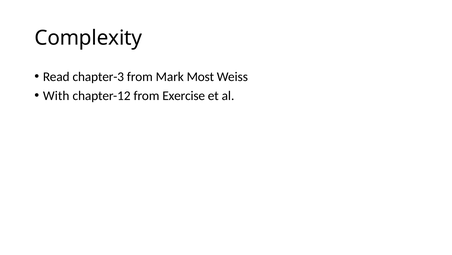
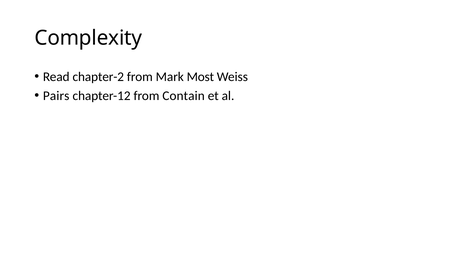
chapter-3: chapter-3 -> chapter-2 (98, 76)
With: With -> Pairs (56, 95)
Exercise: Exercise -> Contain (184, 95)
